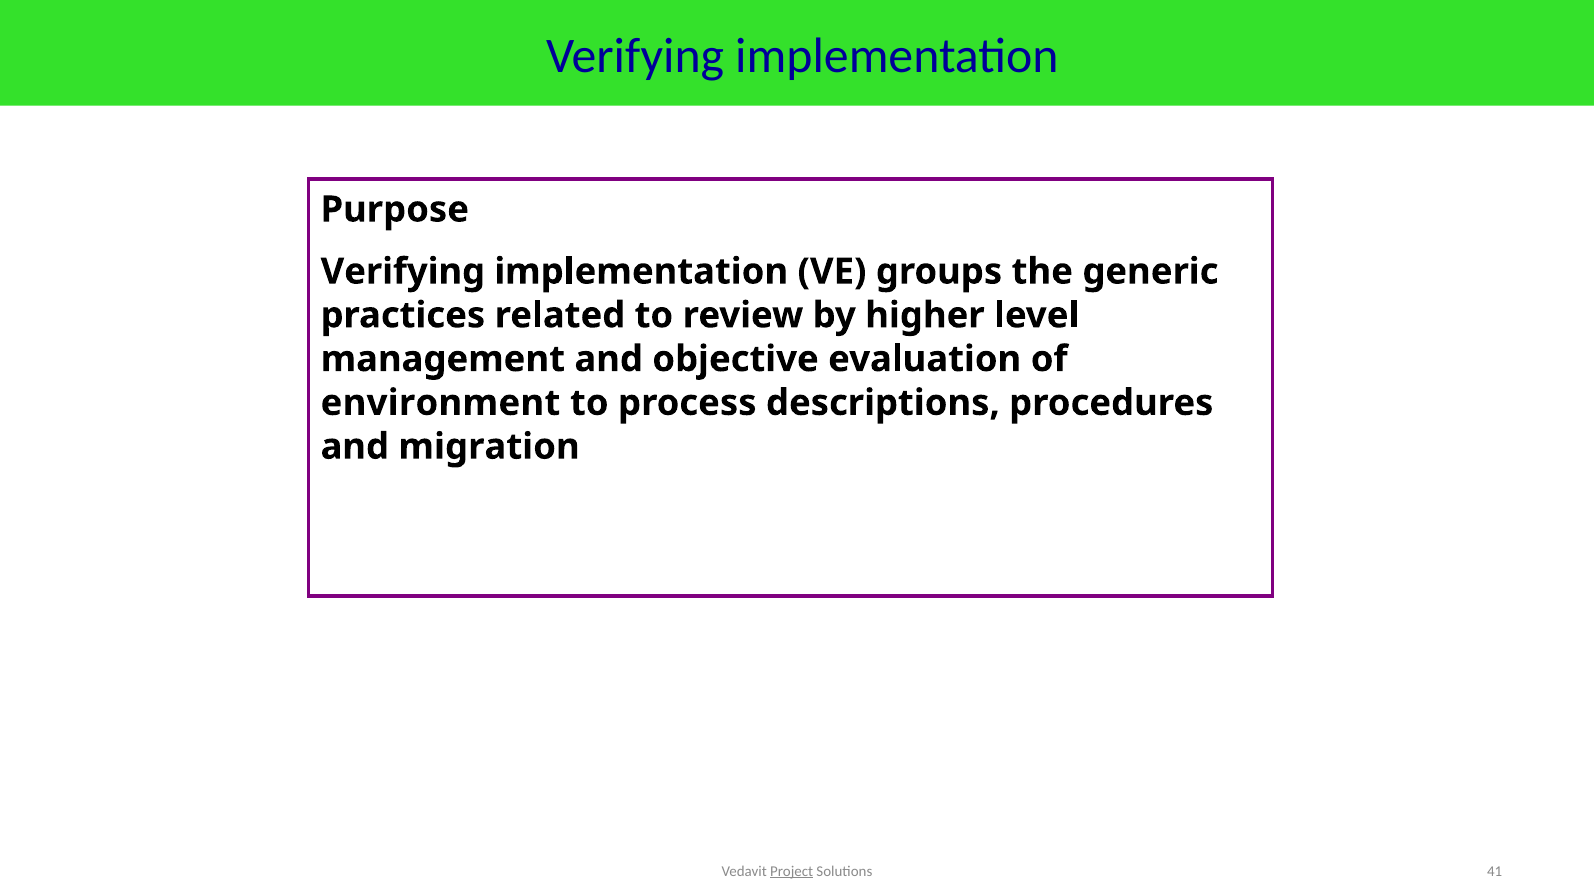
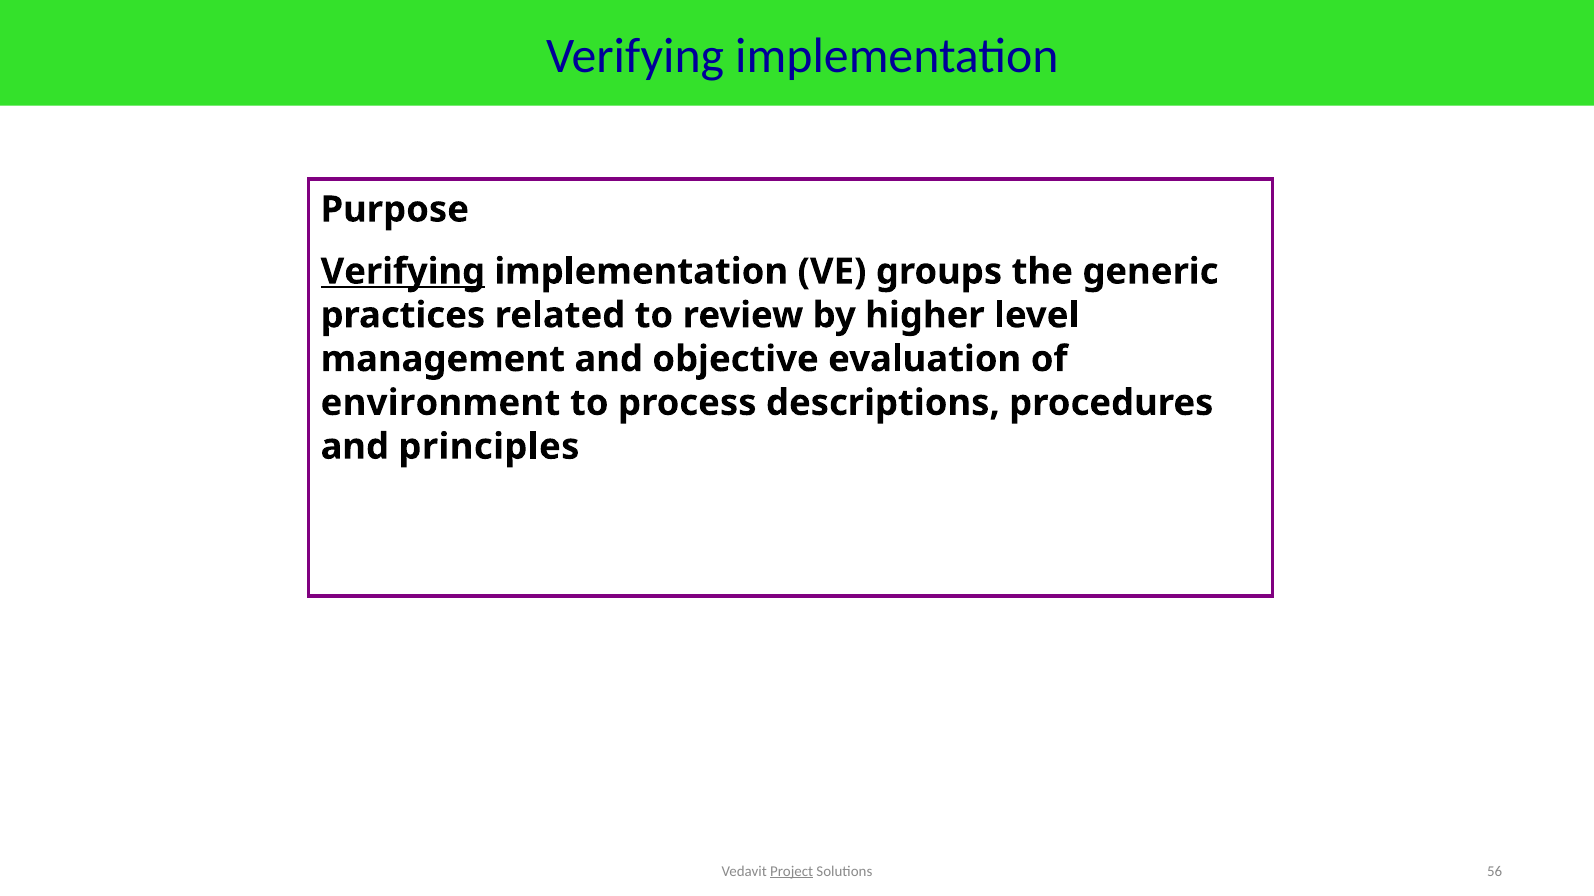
Verifying underline: none -> present (403, 272)
migration: migration -> principles (489, 447)
41: 41 -> 56 (1495, 872)
